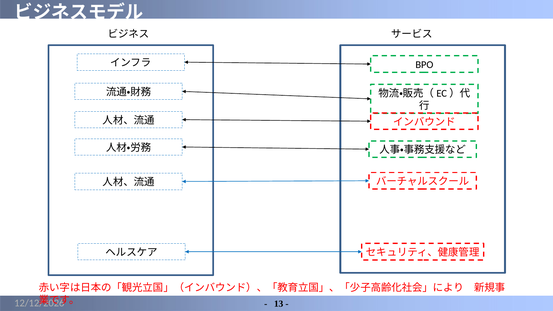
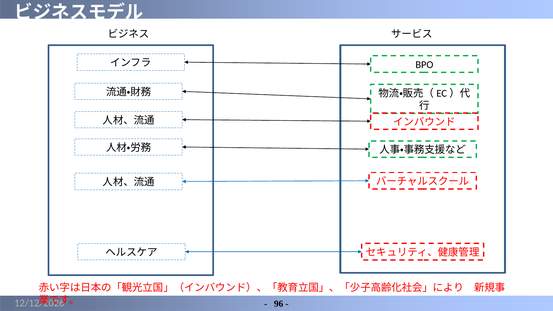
13: 13 -> 96 (279, 304)
